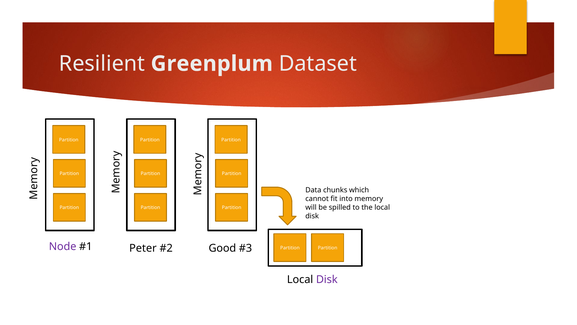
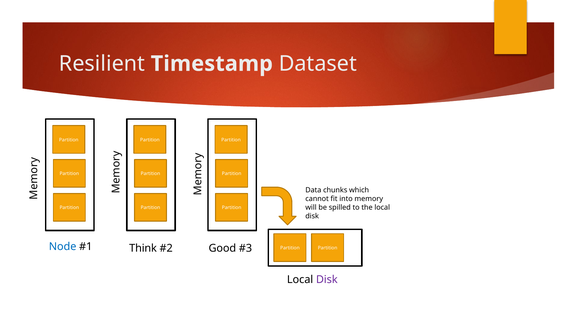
Greenplum: Greenplum -> Timestamp (212, 64)
Node colour: purple -> blue (63, 246)
Peter: Peter -> Think (143, 248)
